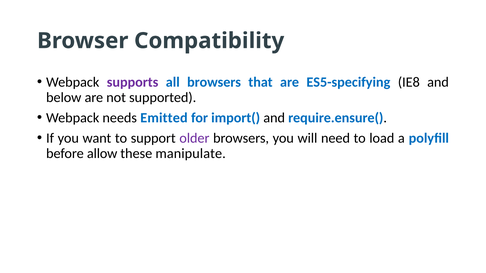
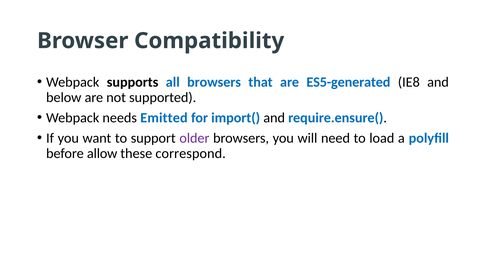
supports colour: purple -> black (133, 82)
ES5-specifying: ES5-specifying -> ES5-generated (348, 82)
manipulate: manipulate -> correspond (191, 154)
